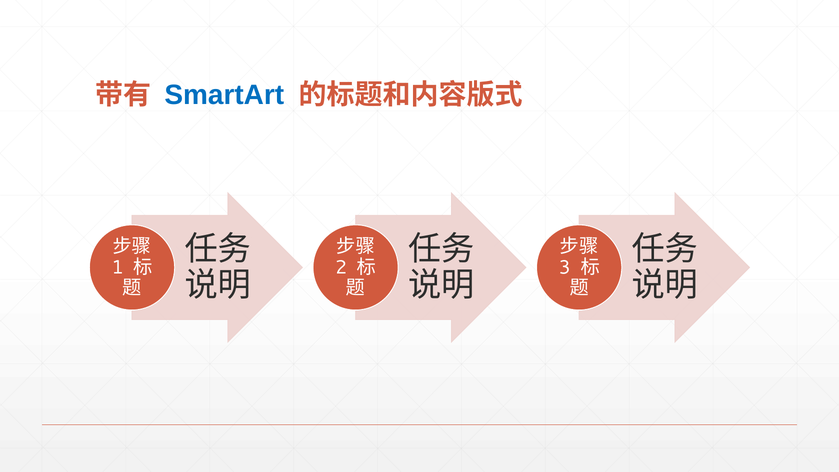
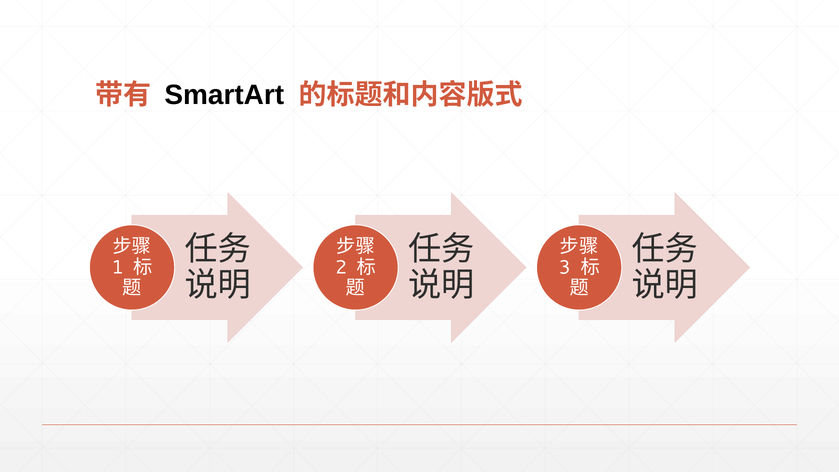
SmartArt colour: blue -> black (224, 95)
